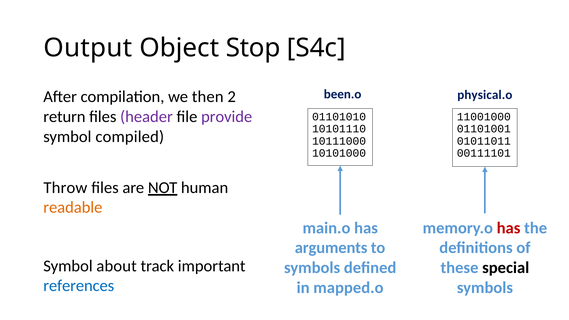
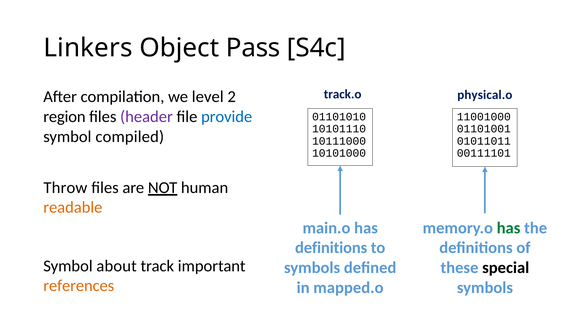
Output: Output -> Linkers (88, 48)
Stop: Stop -> Pass (253, 48)
been.o: been.o -> track.o (343, 94)
then: then -> level (208, 97)
return: return -> region (64, 117)
provide colour: purple -> blue (227, 117)
has colour: red -> green (509, 228)
arguments: arguments -> definitions (331, 248)
references colour: blue -> orange (79, 286)
